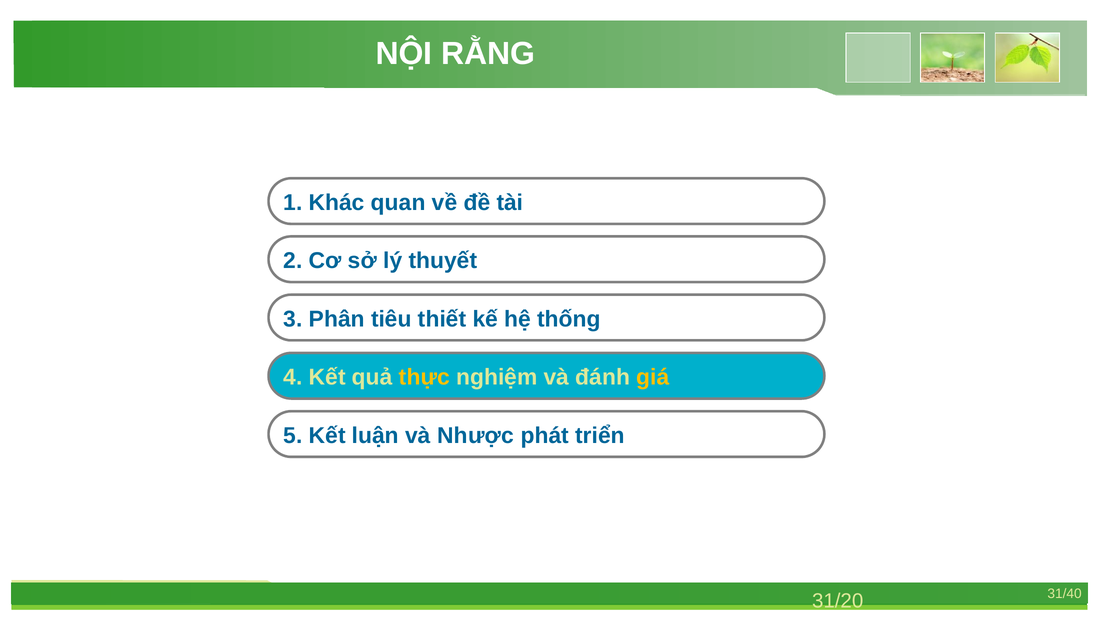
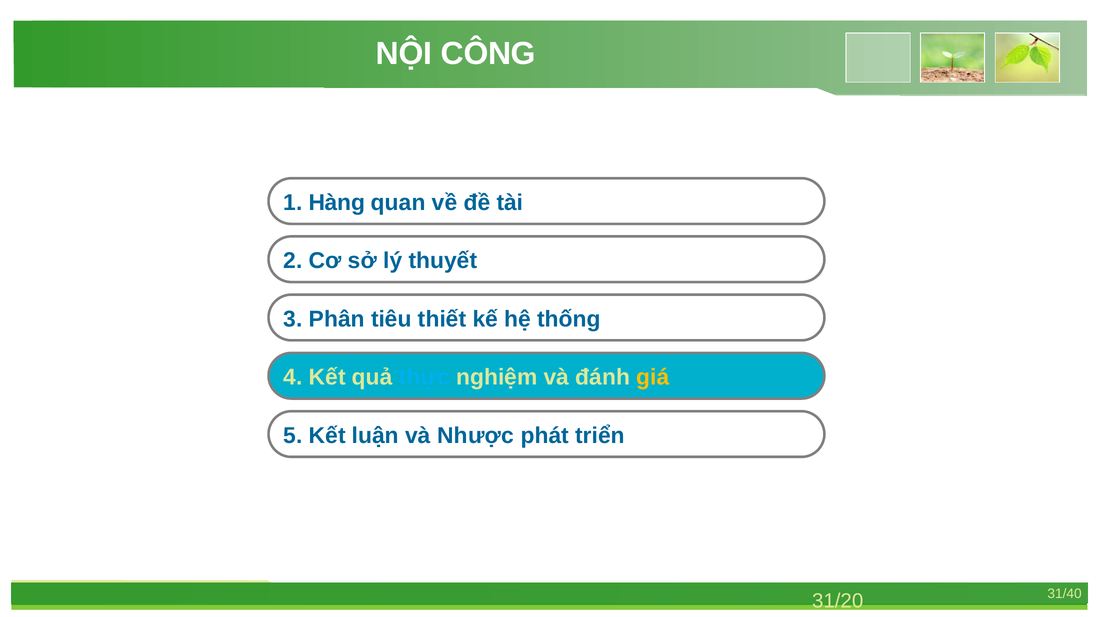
RẰNG: RẰNG -> CÔNG (488, 54)
Khác: Khác -> Hàng (337, 202)
thực colour: yellow -> light blue (424, 377)
